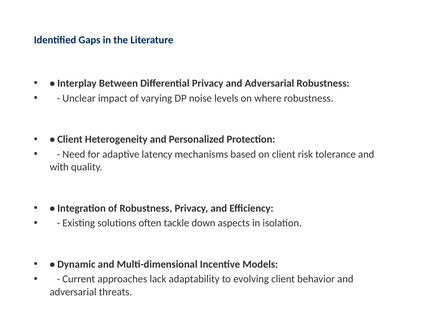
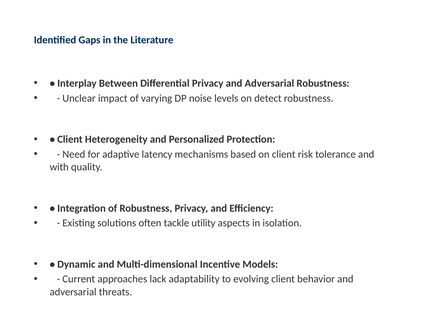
where: where -> detect (268, 98)
down: down -> utility (203, 223)
